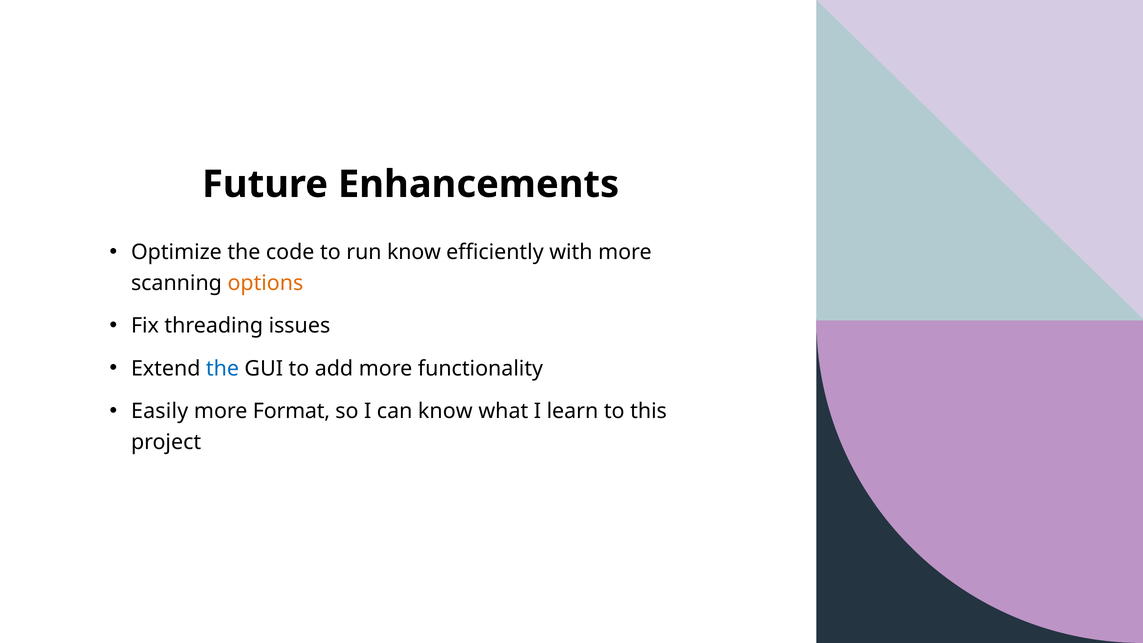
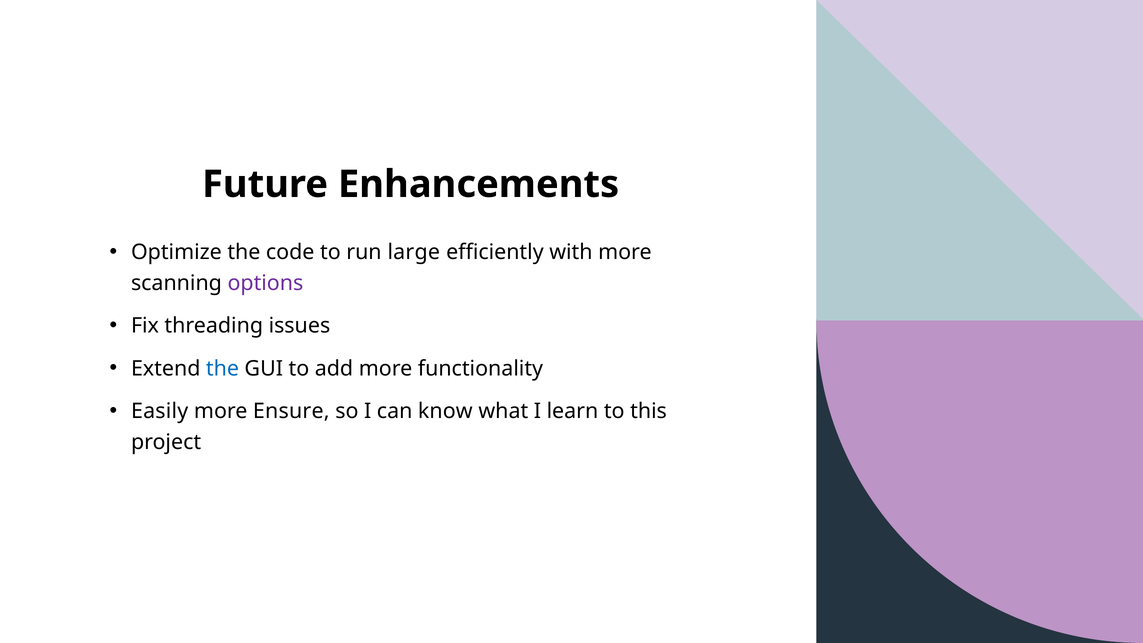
run know: know -> large (414, 252)
options colour: orange -> purple (265, 283)
Format: Format -> Ensure (291, 411)
